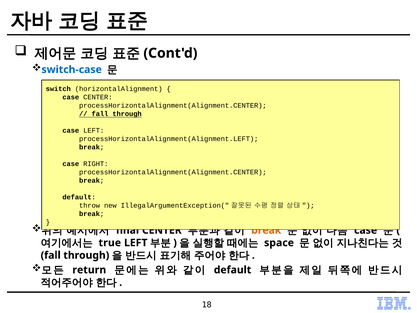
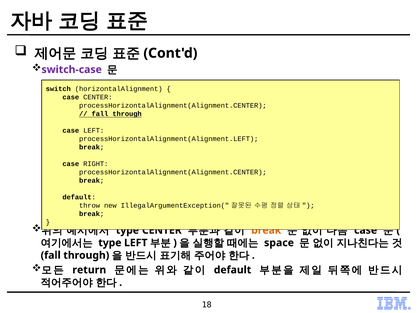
switch-case colour: blue -> purple (72, 70)
final: final -> type (127, 230)
true: true -> type (110, 243)
